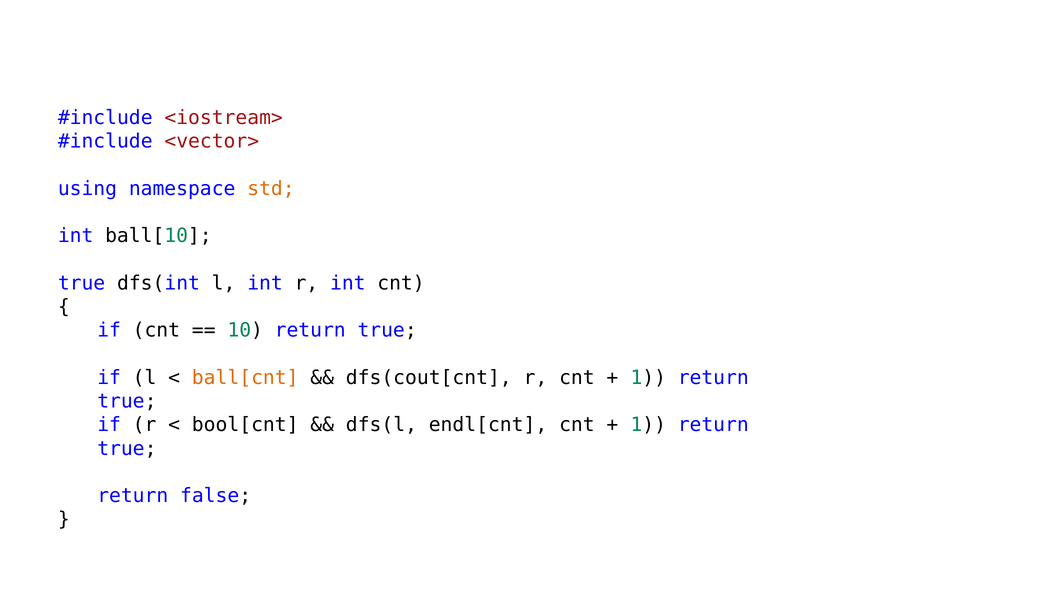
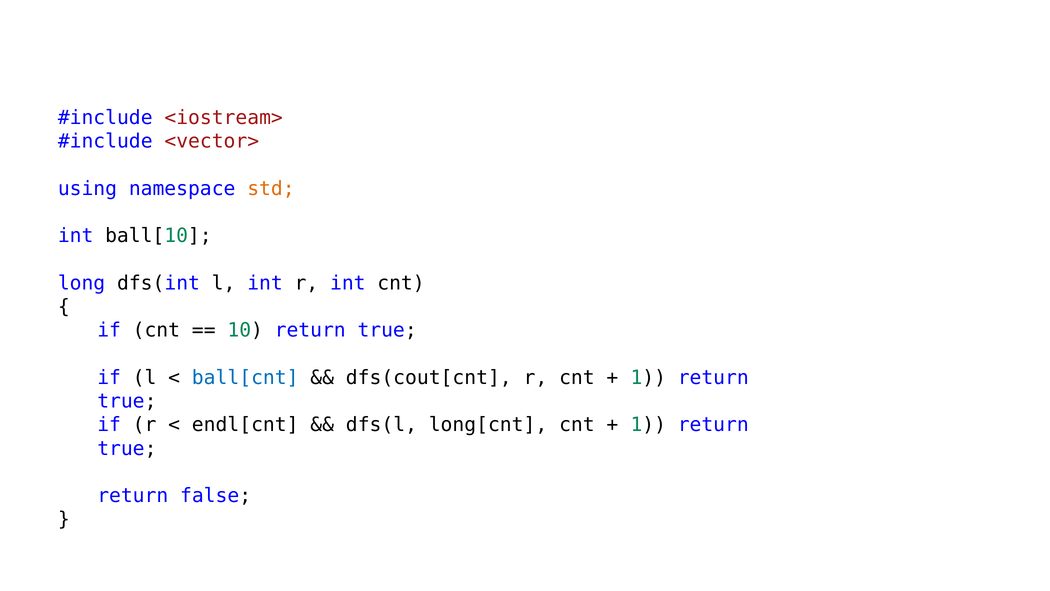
true: true -> long (82, 283)
ball[cnt colour: orange -> blue (245, 377)
bool[cnt: bool[cnt -> endl[cnt (245, 425)
endl[cnt: endl[cnt -> long[cnt (488, 425)
